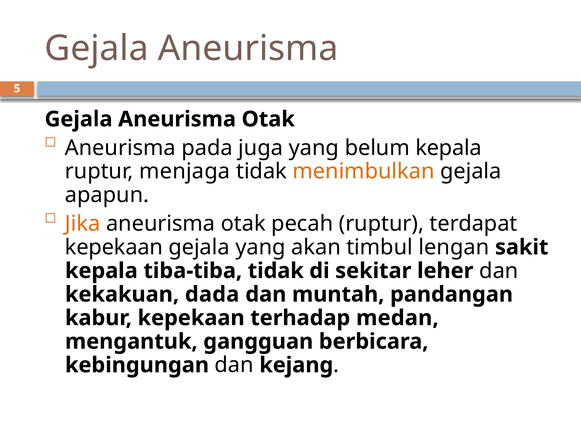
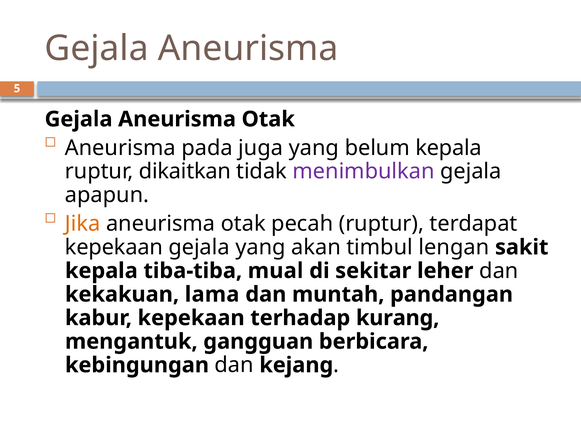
menjaga: menjaga -> dikaitkan (185, 171)
menimbulkan colour: orange -> purple (364, 171)
tiba-tiba tidak: tidak -> mual (276, 271)
dada: dada -> lama (212, 294)
medan: medan -> kurang (398, 318)
